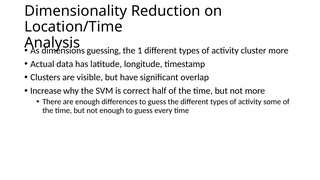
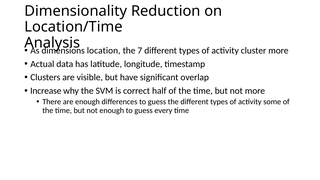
guessing: guessing -> location (104, 51)
1: 1 -> 7 (140, 51)
